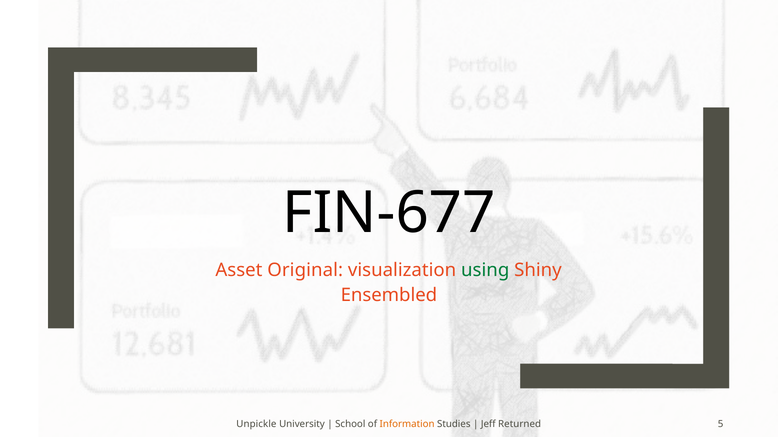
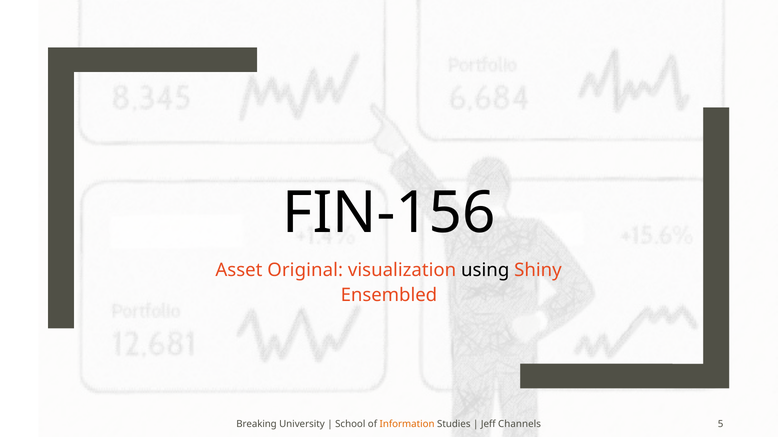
FIN-677: FIN-677 -> FIN-156 (389, 213)
using colour: green -> black (485, 271)
Unpickle: Unpickle -> Breaking (257, 425)
Returned: Returned -> Channels (520, 425)
